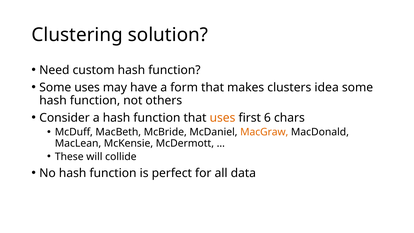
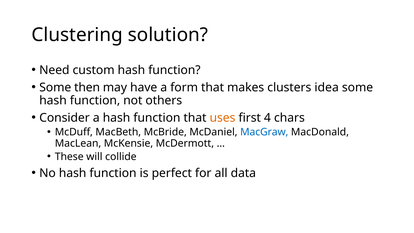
Some uses: uses -> then (87, 87)
6: 6 -> 4 (267, 118)
MacGraw colour: orange -> blue (264, 132)
